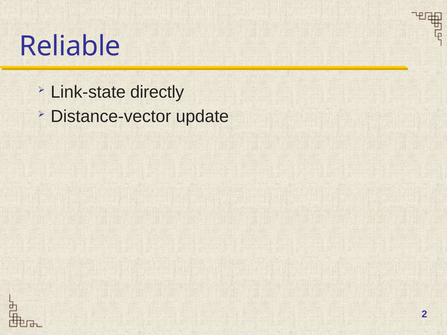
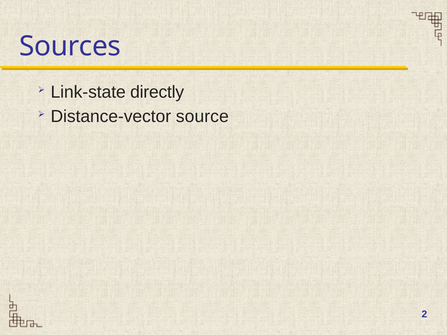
Reliable: Reliable -> Sources (70, 46)
update: update -> source (202, 116)
